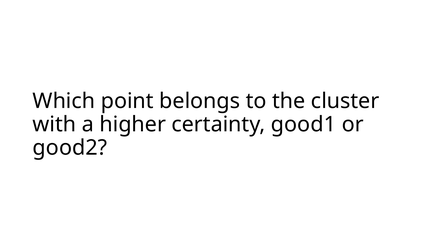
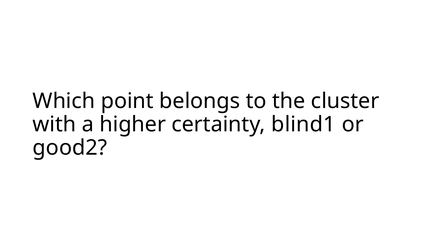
good1: good1 -> blind1 (303, 125)
